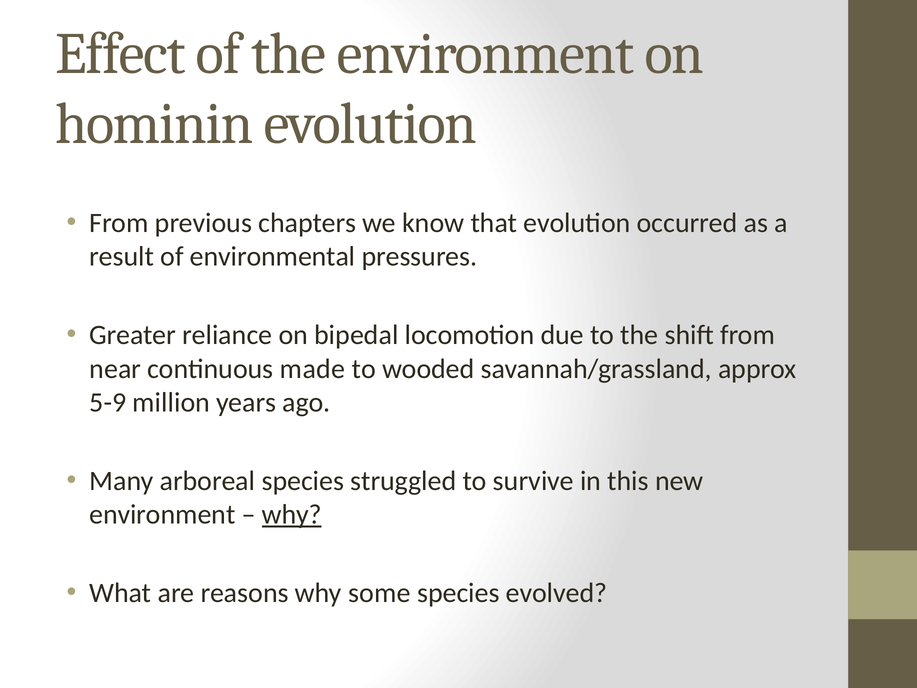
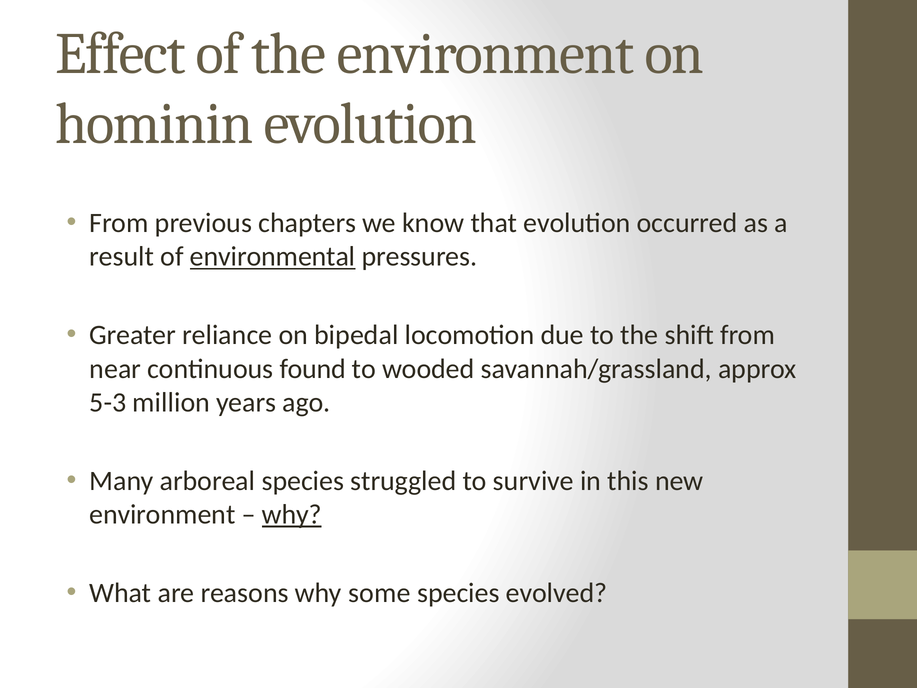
environmental underline: none -> present (273, 257)
made: made -> found (313, 369)
5-9: 5-9 -> 5-3 (108, 402)
